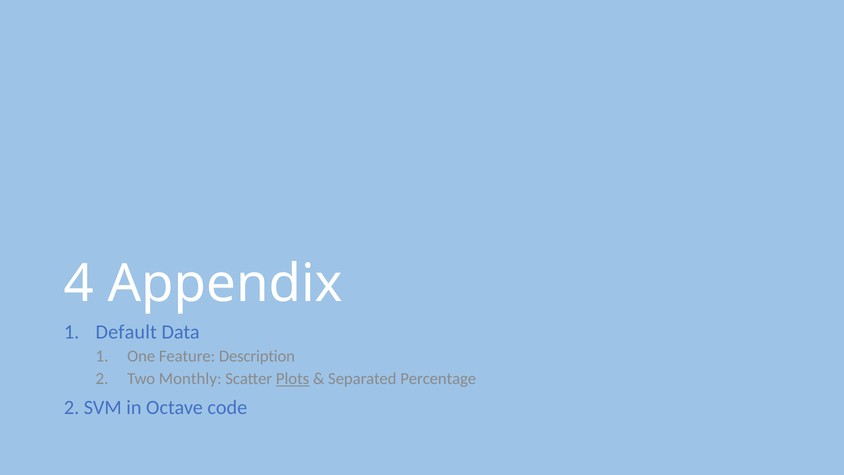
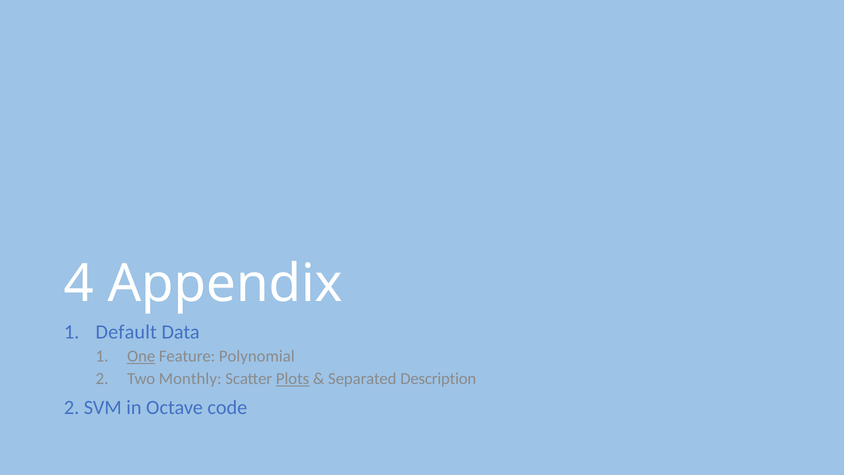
One underline: none -> present (141, 356)
Description: Description -> Polynomial (257, 356)
Percentage: Percentage -> Description (438, 378)
